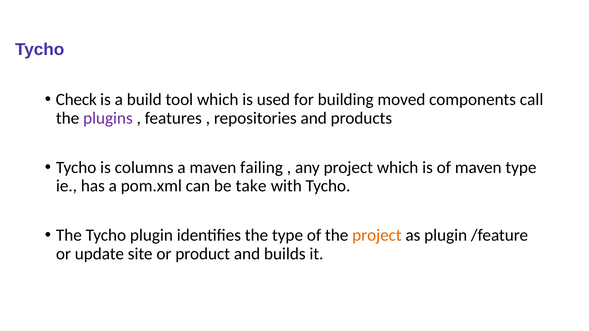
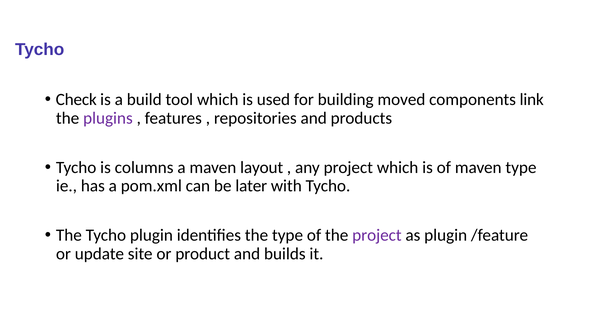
call: call -> link (532, 100)
failing: failing -> layout (262, 168)
take: take -> later (251, 186)
project colour: orange -> purple (377, 235)
